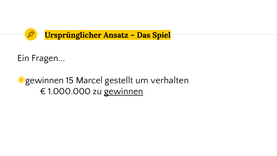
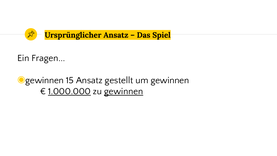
15 Marcel: Marcel -> Ansatz (89, 80)
um verhalten: verhalten -> gewinnen (170, 80)
1.000.000 underline: none -> present (69, 91)
